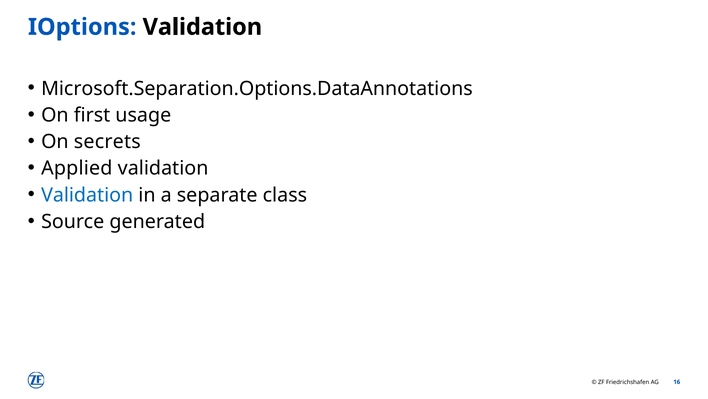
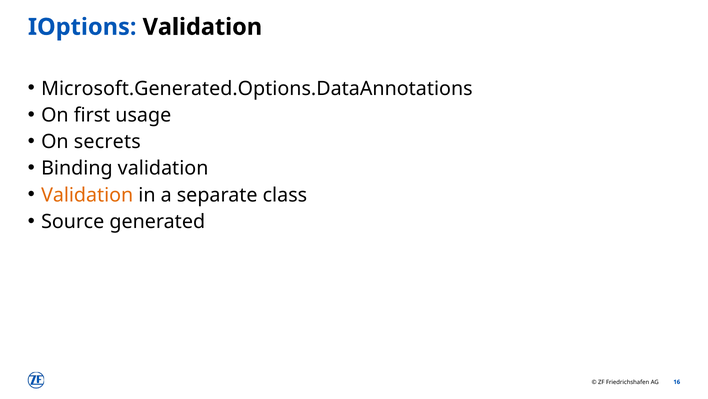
Microsoft.Separation.Options.DataAnnotations: Microsoft.Separation.Options.DataAnnotations -> Microsoft.Generated.Options.DataAnnotations (257, 88)
Applied: Applied -> Binding (77, 168)
Validation colour: blue -> orange (87, 195)
